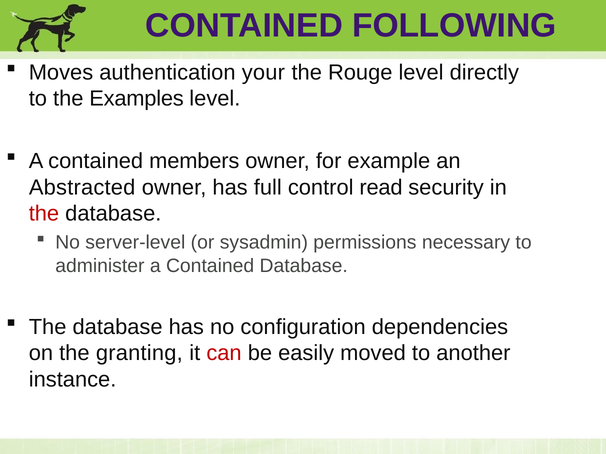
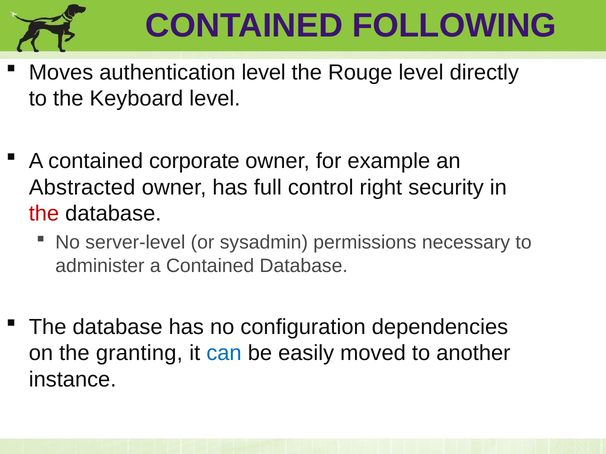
authentication your: your -> level (264, 73)
Examples: Examples -> Keyboard (136, 99)
members: members -> corporate (194, 161)
read: read -> right (381, 188)
can colour: red -> blue (224, 354)
